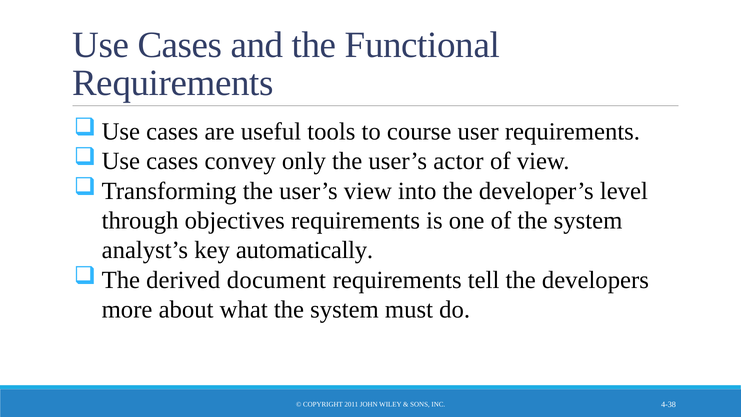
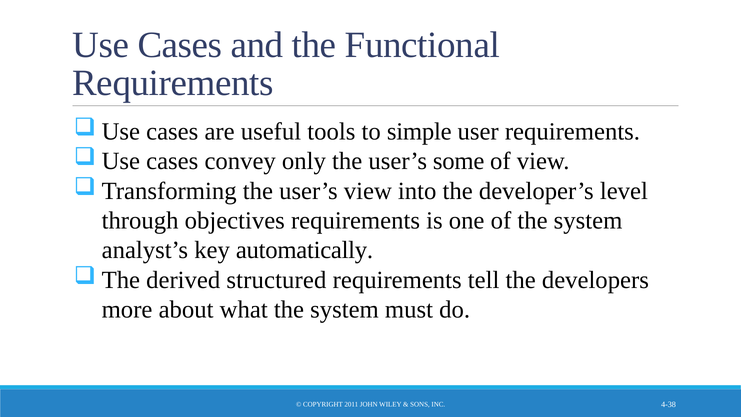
course: course -> simple (419, 132)
actor: actor -> some (459, 161)
document: document -> structured (276, 280)
